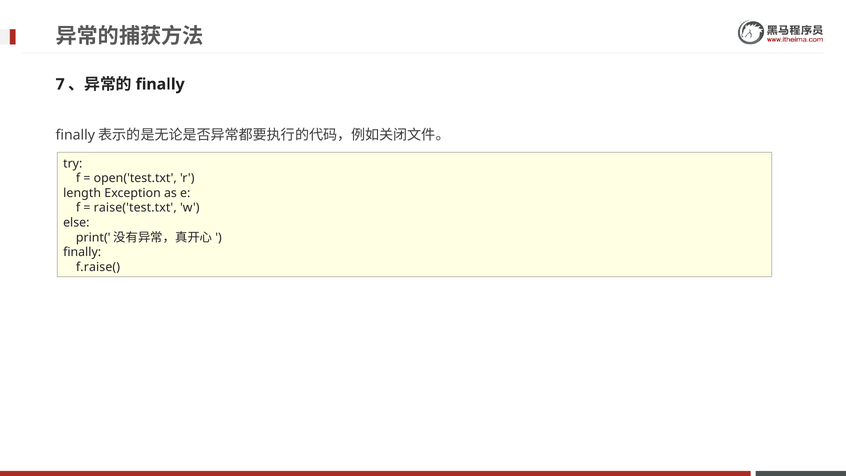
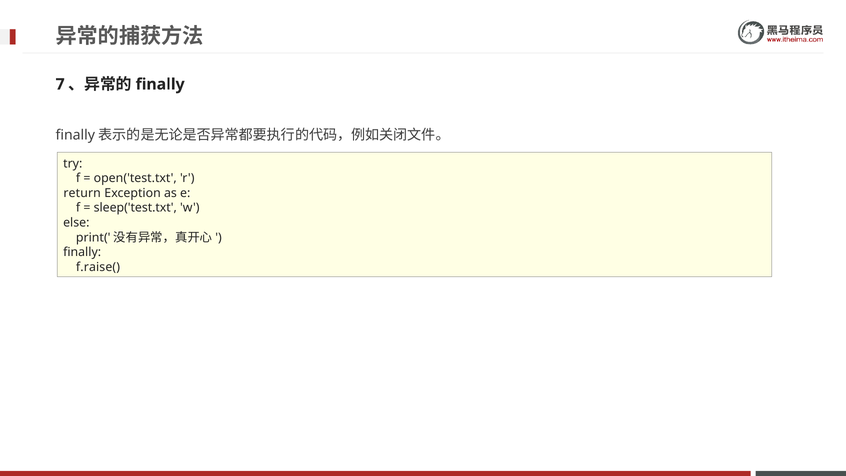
length: length -> return (82, 193)
raise('test.txt: raise('test.txt -> sleep('test.txt (135, 208)
